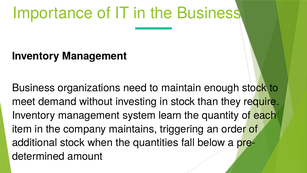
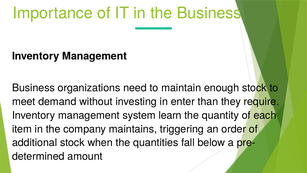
in stock: stock -> enter (183, 101)
